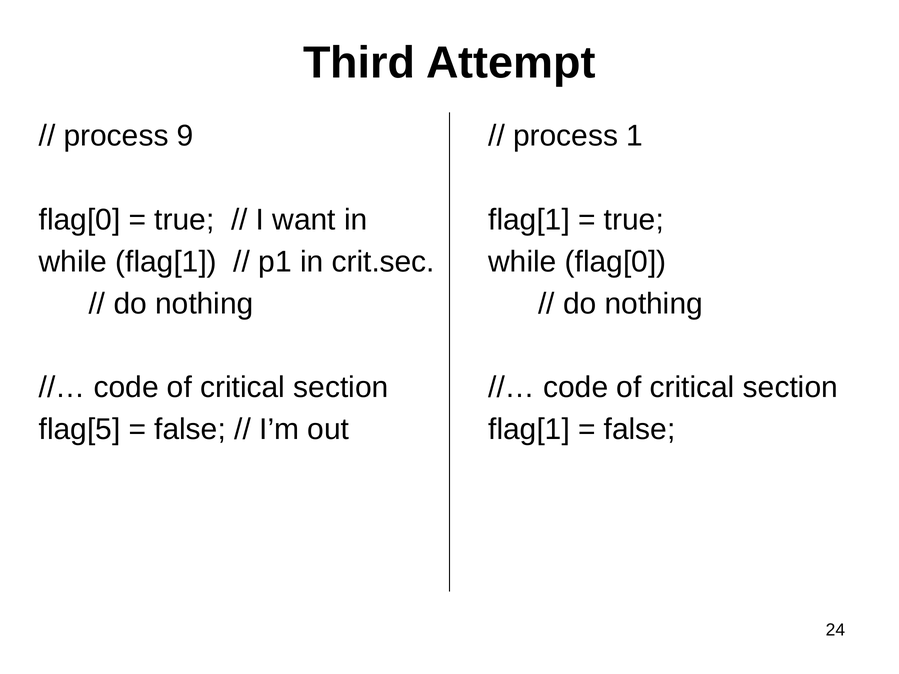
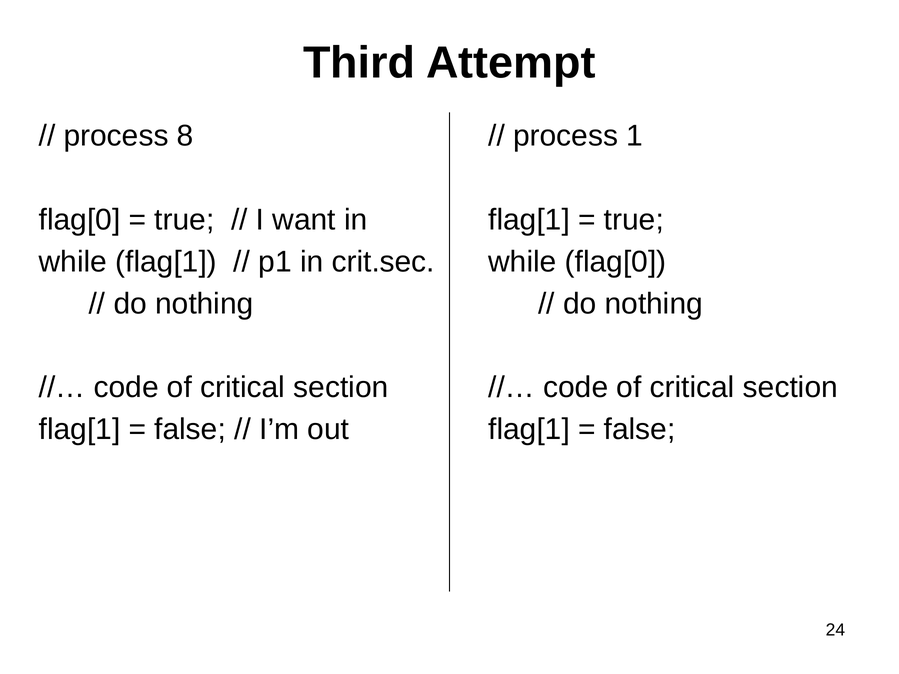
9: 9 -> 8 (185, 136)
flag[5: flag[5 -> flag[1 (80, 430)
